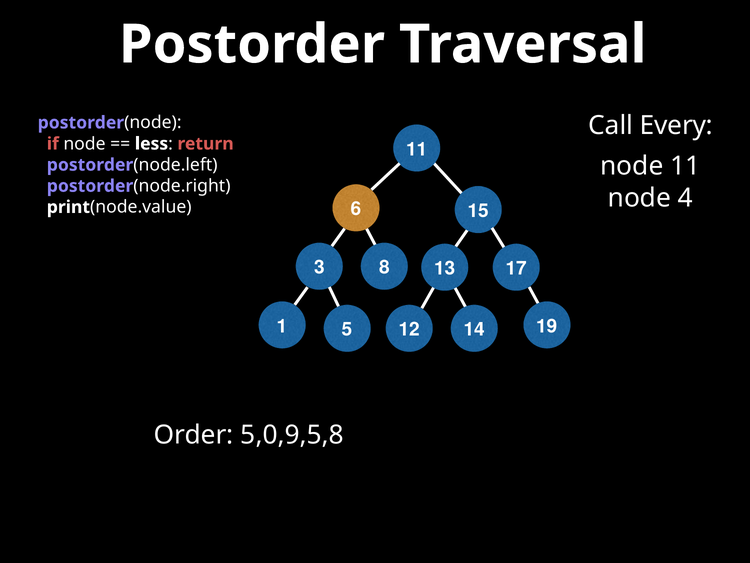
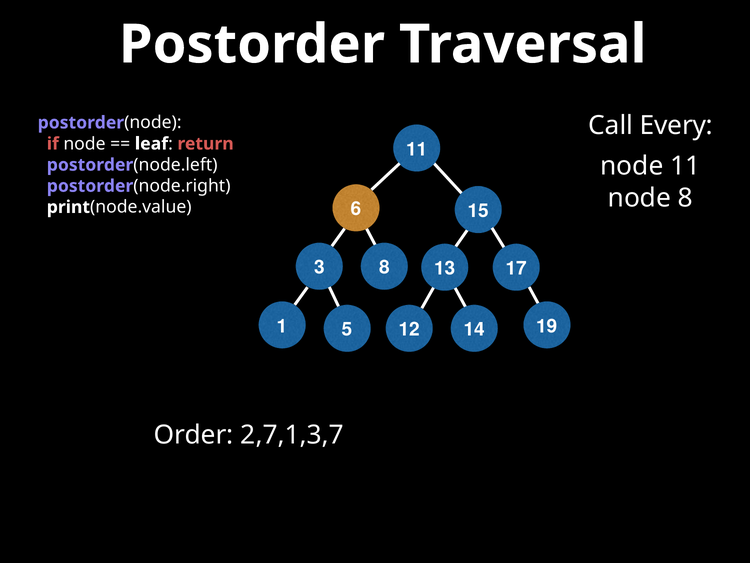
less: less -> leaf (151, 144)
node 4: 4 -> 8 (685, 198)
5,0,9,5,8: 5,0,9,5,8 -> 2,7,1,3,7 (292, 435)
